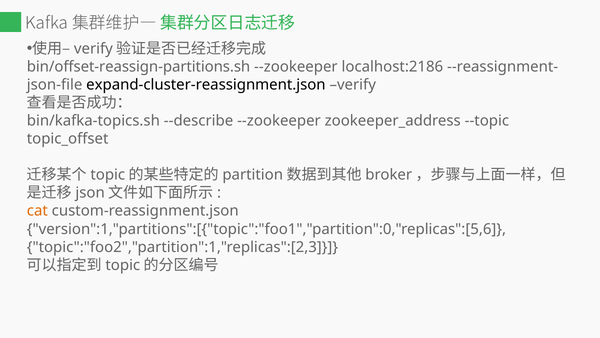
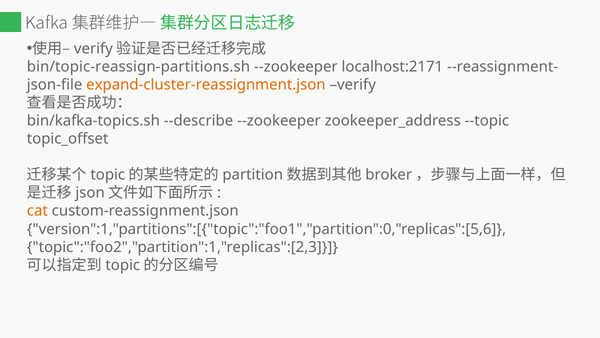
bin/offset-reassign-partitions.sh: bin/offset-reassign-partitions.sh -> bin/topic-reassign-partitions.sh (138, 67)
localhost:2186: localhost:2186 -> localhost:2171 (392, 67)
expand-cluster-reassignment.json colour: black -> orange (206, 85)
